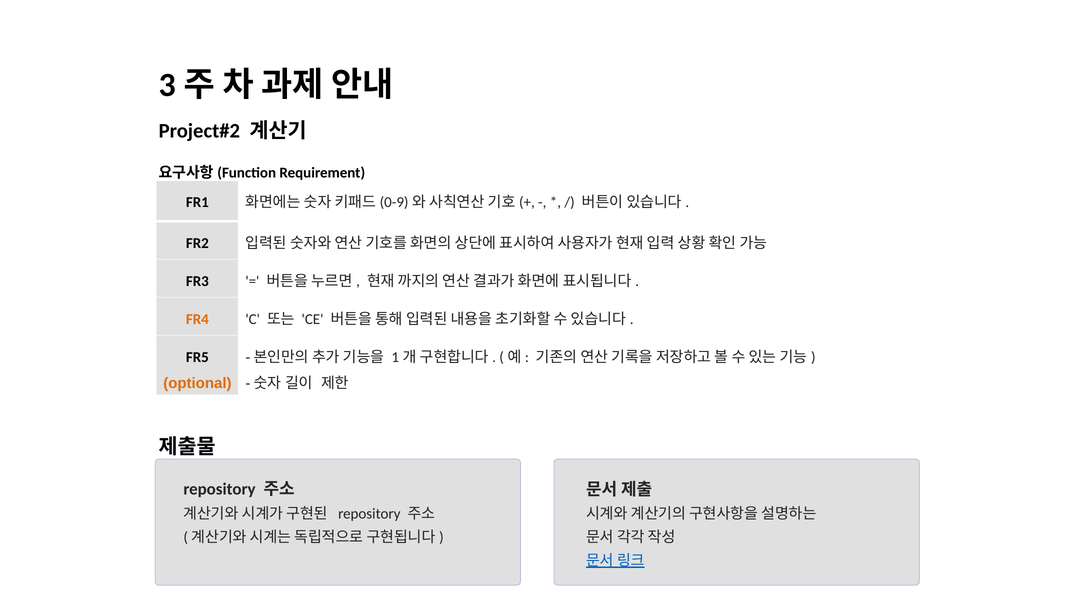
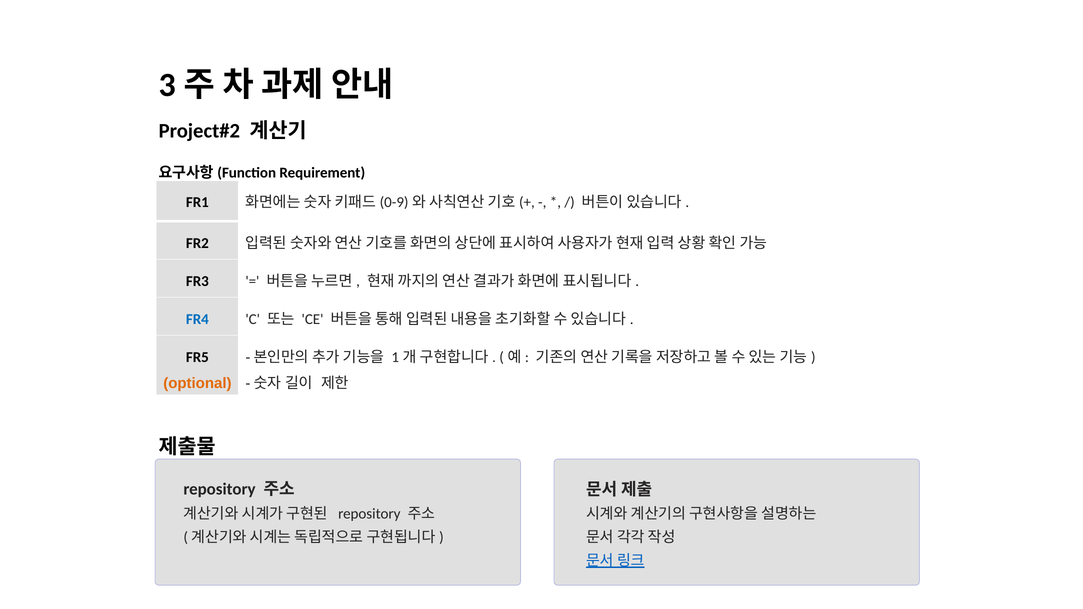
FR4 colour: orange -> blue (197, 319)
